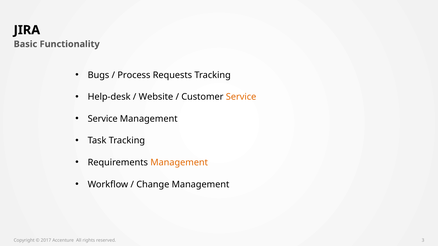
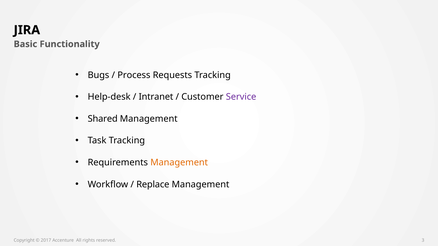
Website: Website -> Intranet (156, 97)
Service colour: orange -> purple (241, 97)
Service: Service -> Shared (103, 119)
Change: Change -> Replace (153, 185)
